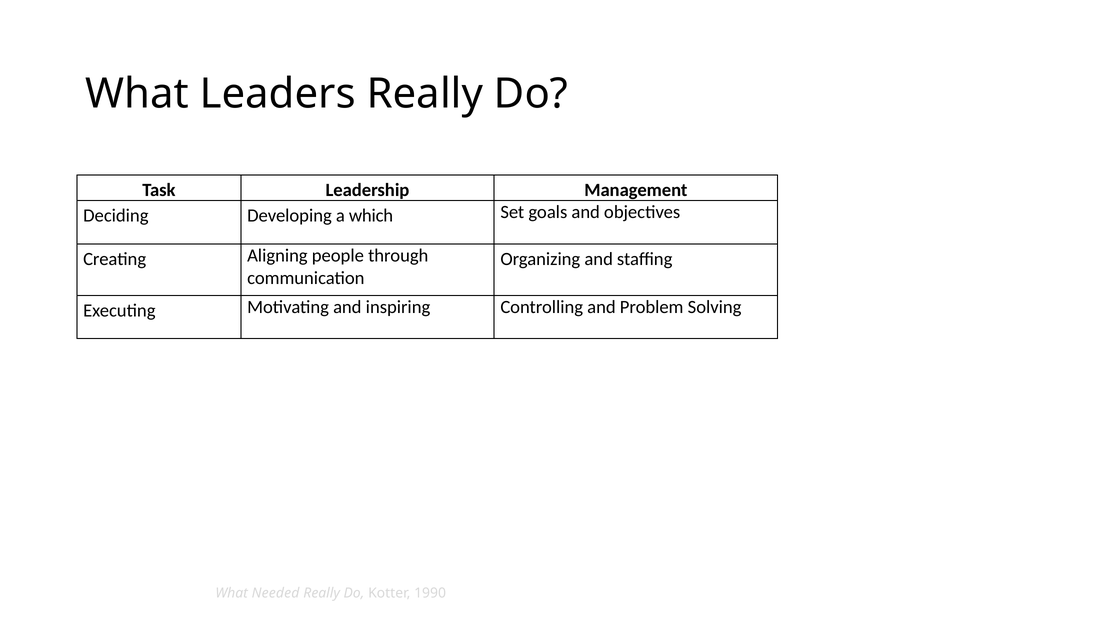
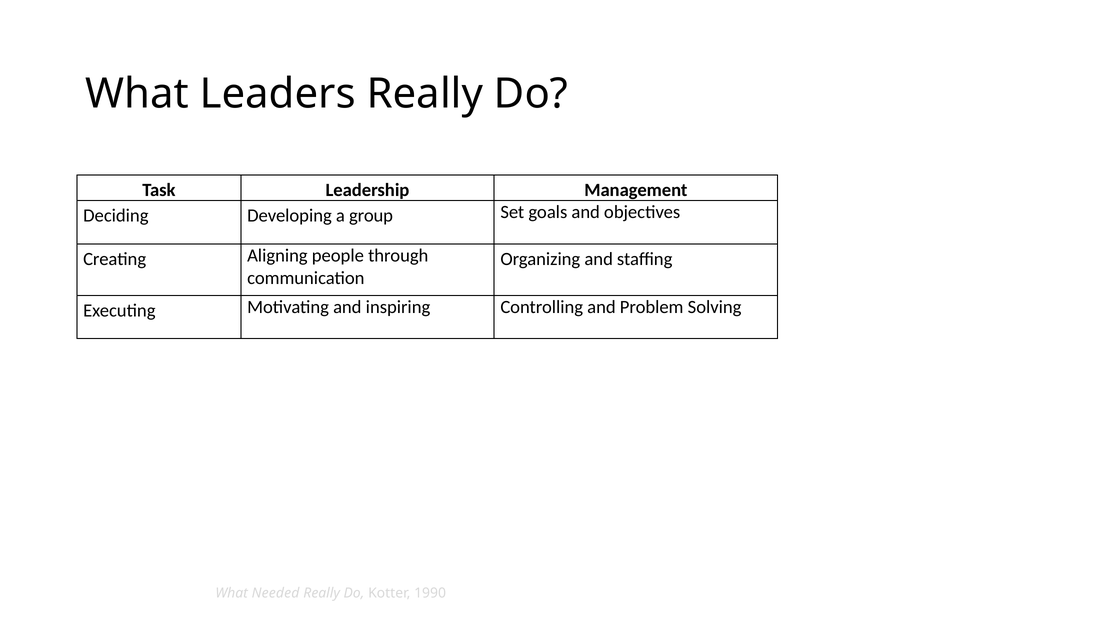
which: which -> group (371, 215)
